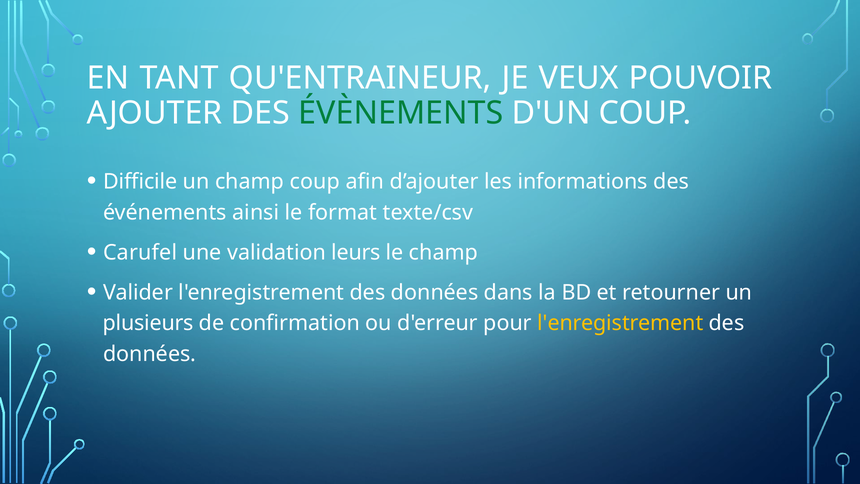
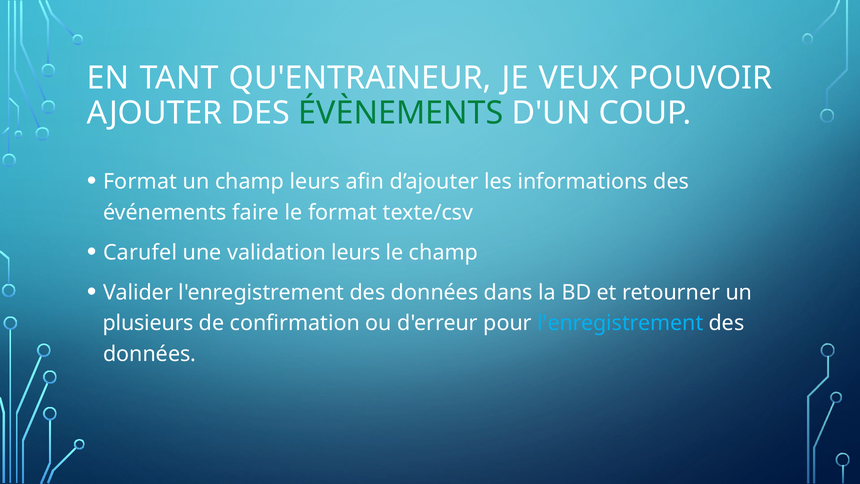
Difficile: Difficile -> Format (140, 181)
champ coup: coup -> leurs (315, 181)
ainsi: ainsi -> faire (256, 212)
l'enregistrement colour: yellow -> light blue (620, 323)
